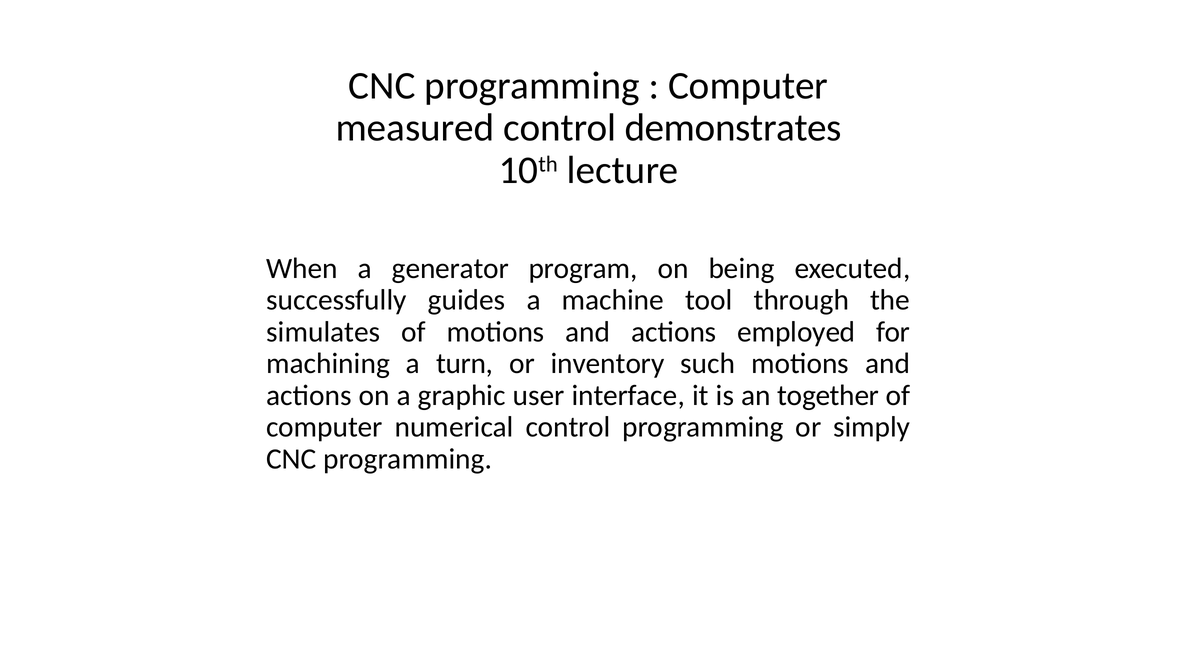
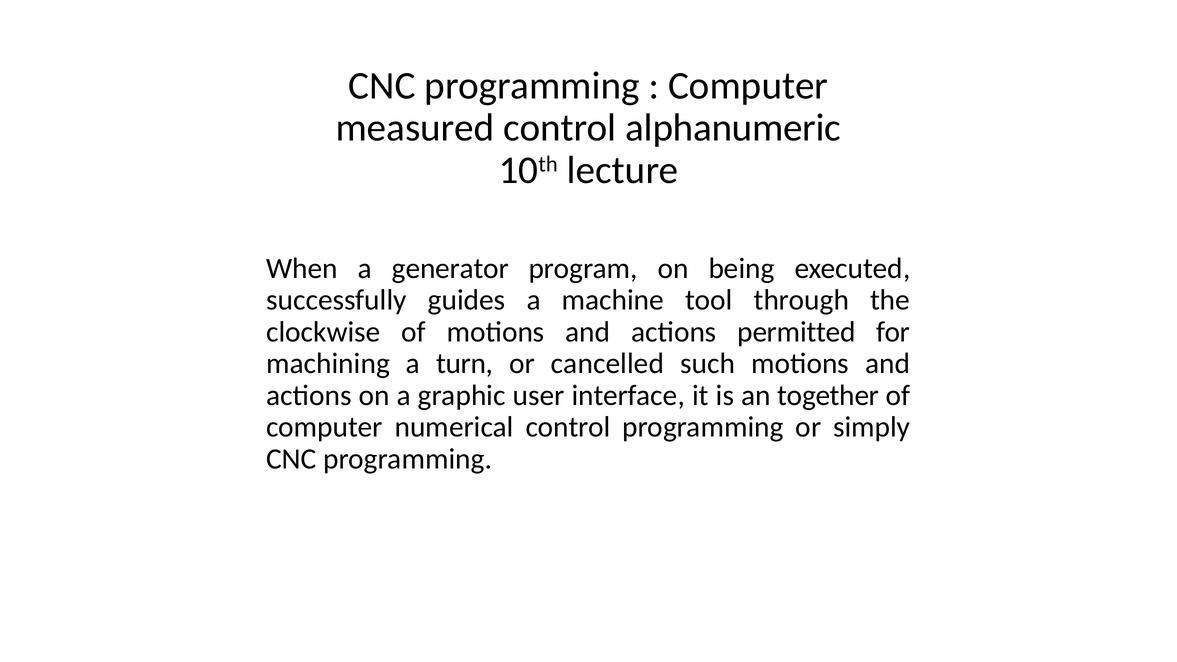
demonstrates: demonstrates -> alphanumeric (733, 128)
simulates: simulates -> clockwise (323, 332)
employed: employed -> permitted (796, 332)
inventory: inventory -> cancelled (607, 364)
